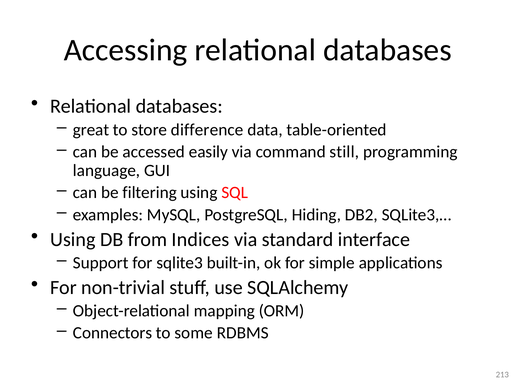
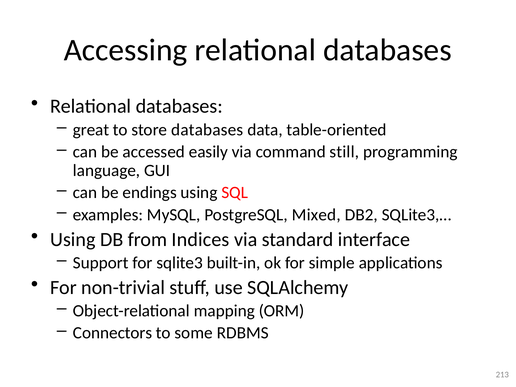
store difference: difference -> databases (207, 130)
filtering: filtering -> endings (150, 193)
Hiding: Hiding -> Mixed (316, 215)
